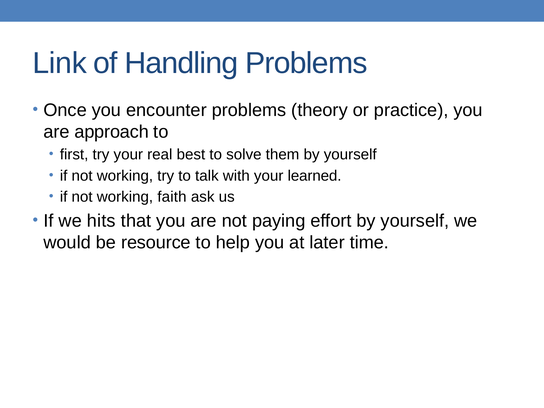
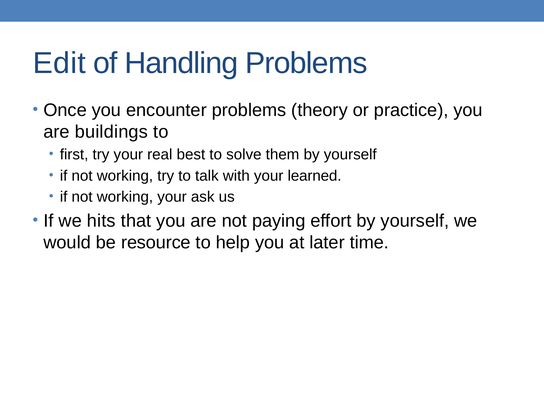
Link: Link -> Edit (59, 63)
approach: approach -> buildings (111, 132)
working faith: faith -> your (172, 197)
